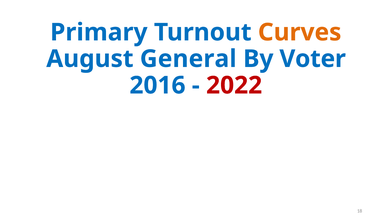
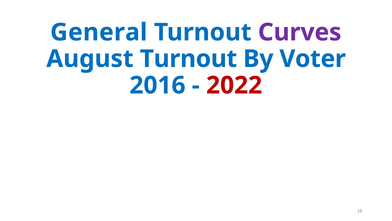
Primary: Primary -> General (99, 32)
Curves colour: orange -> purple (300, 32)
August General: General -> Turnout (188, 59)
